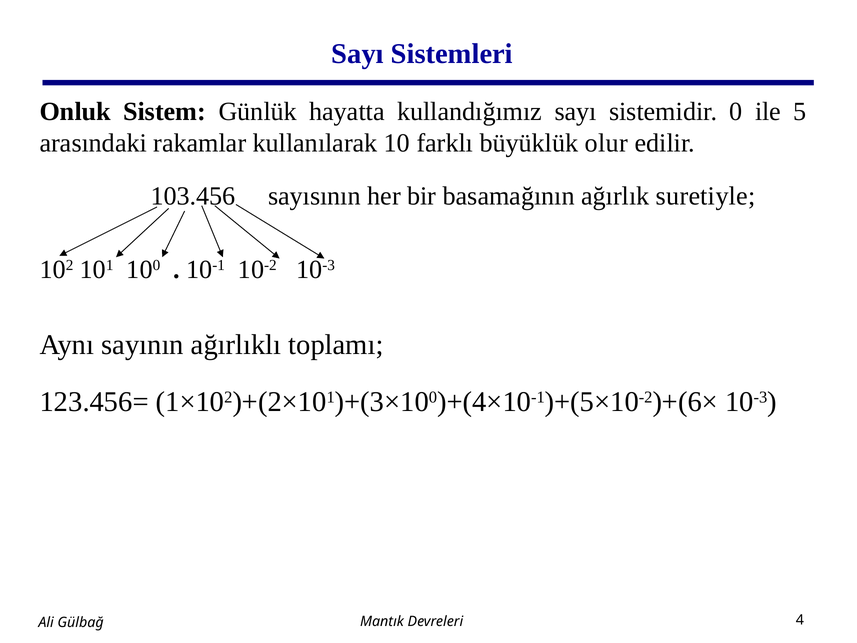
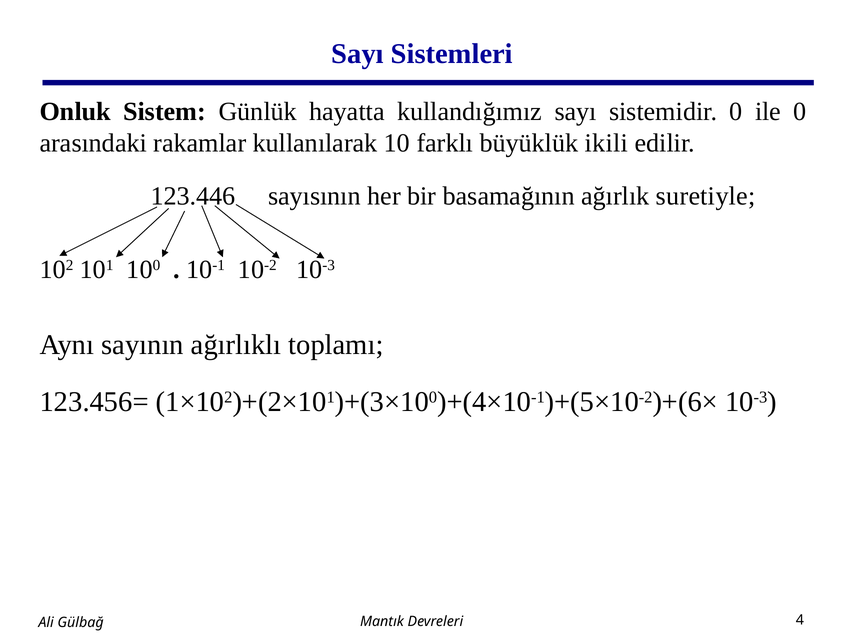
ile 5: 5 -> 0 (800, 111)
olur: olur -> ikili (606, 143)
103.456: 103.456 -> 123.446 (193, 196)
